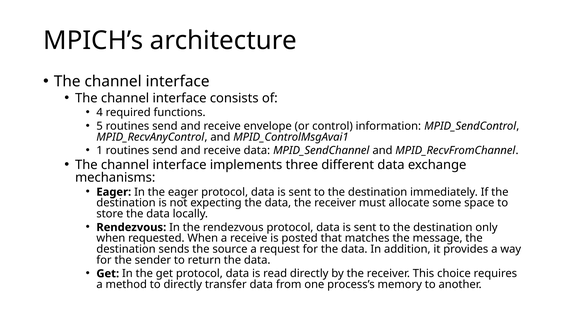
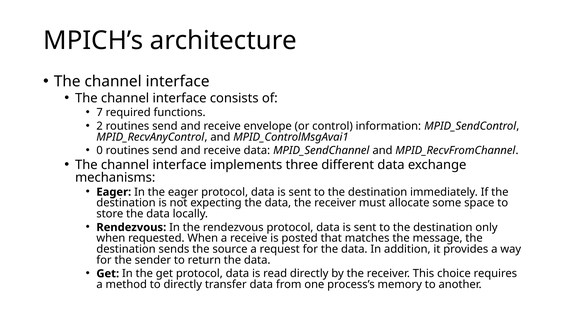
4: 4 -> 7 (100, 113)
5: 5 -> 2 (100, 126)
1: 1 -> 0 (100, 151)
